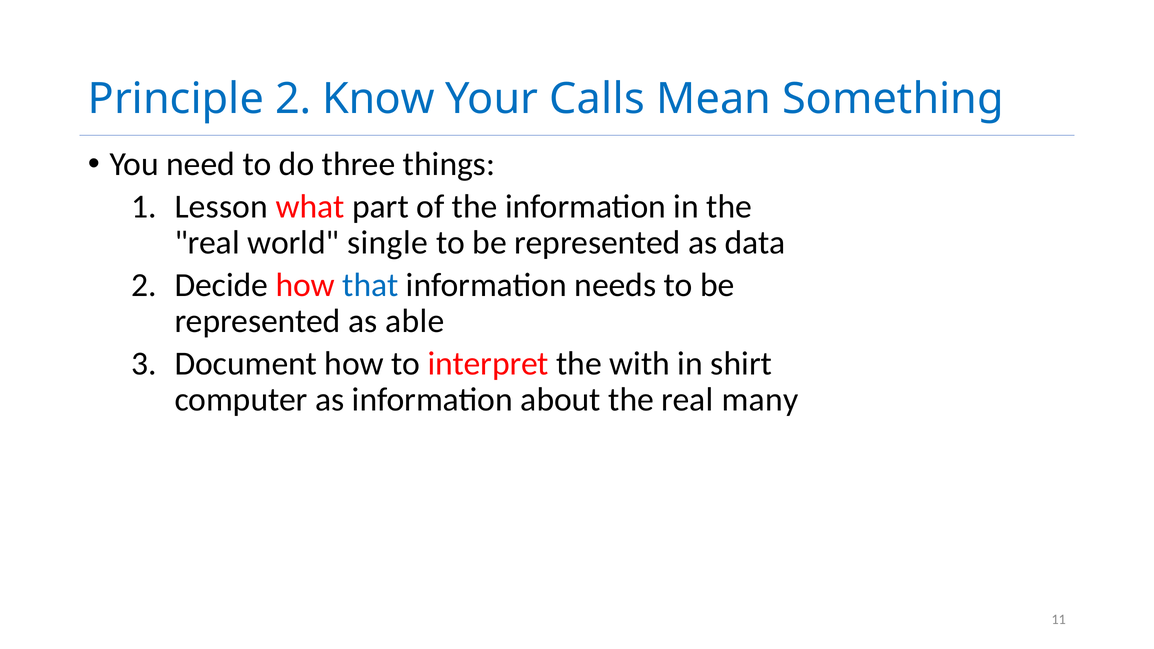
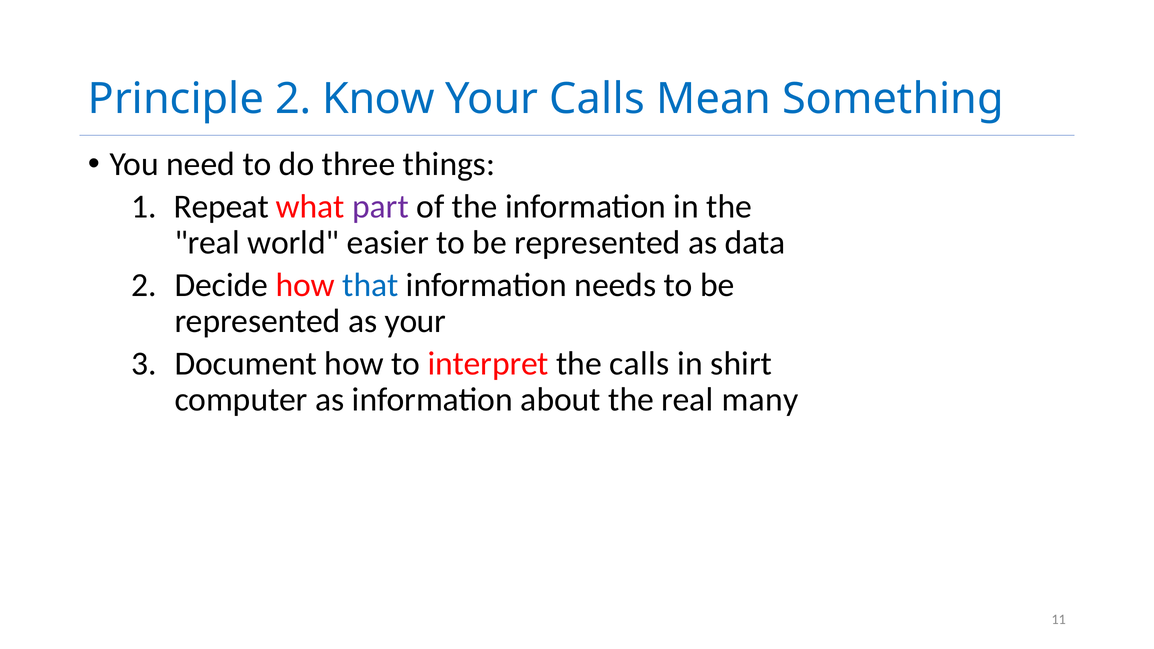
Lesson: Lesson -> Repeat (221, 207)
part colour: black -> purple (380, 207)
single: single -> easier (388, 243)
as able: able -> your (415, 321)
the with: with -> calls (639, 364)
